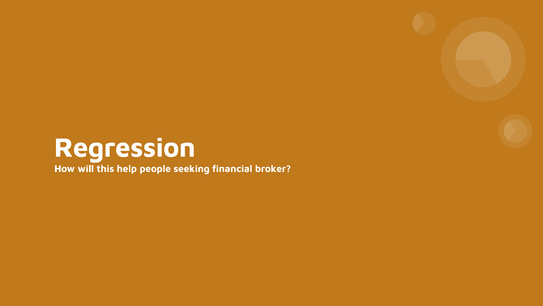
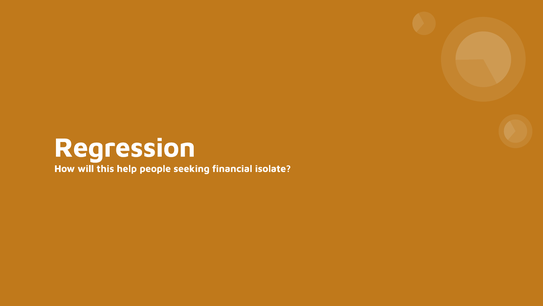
broker: broker -> isolate (273, 168)
